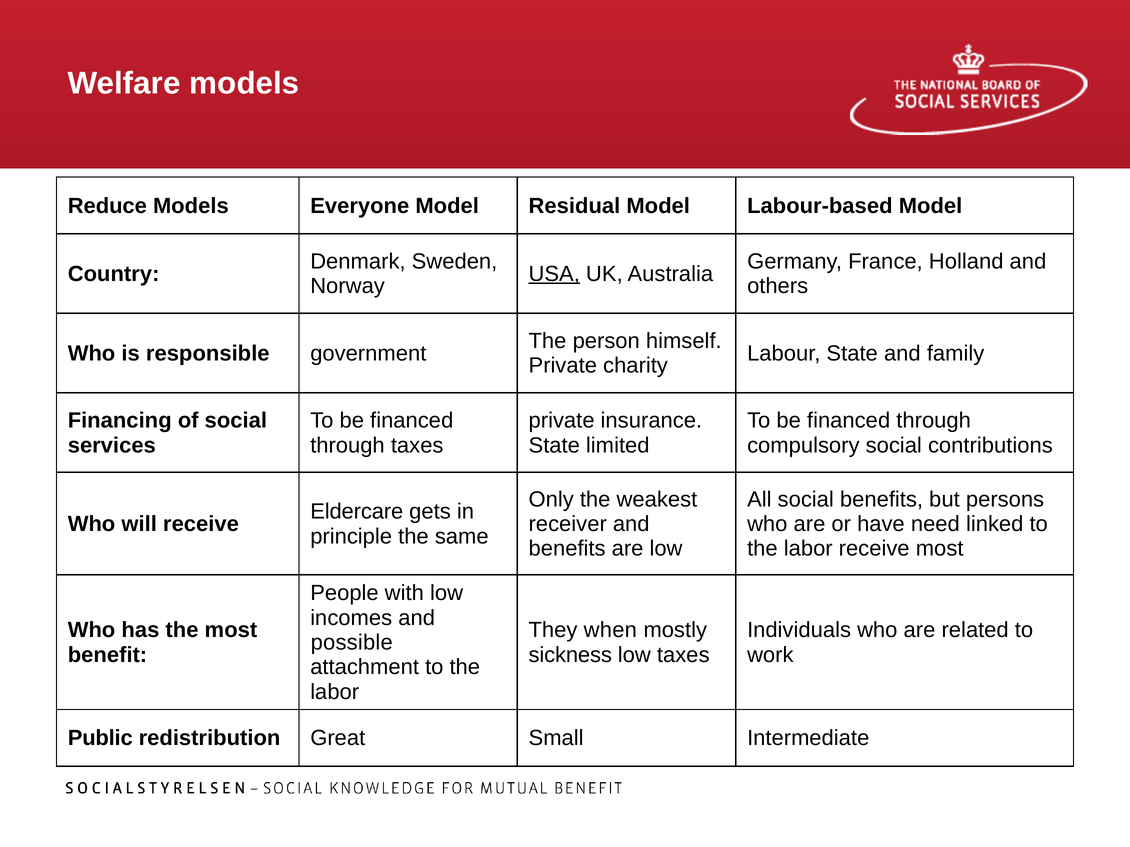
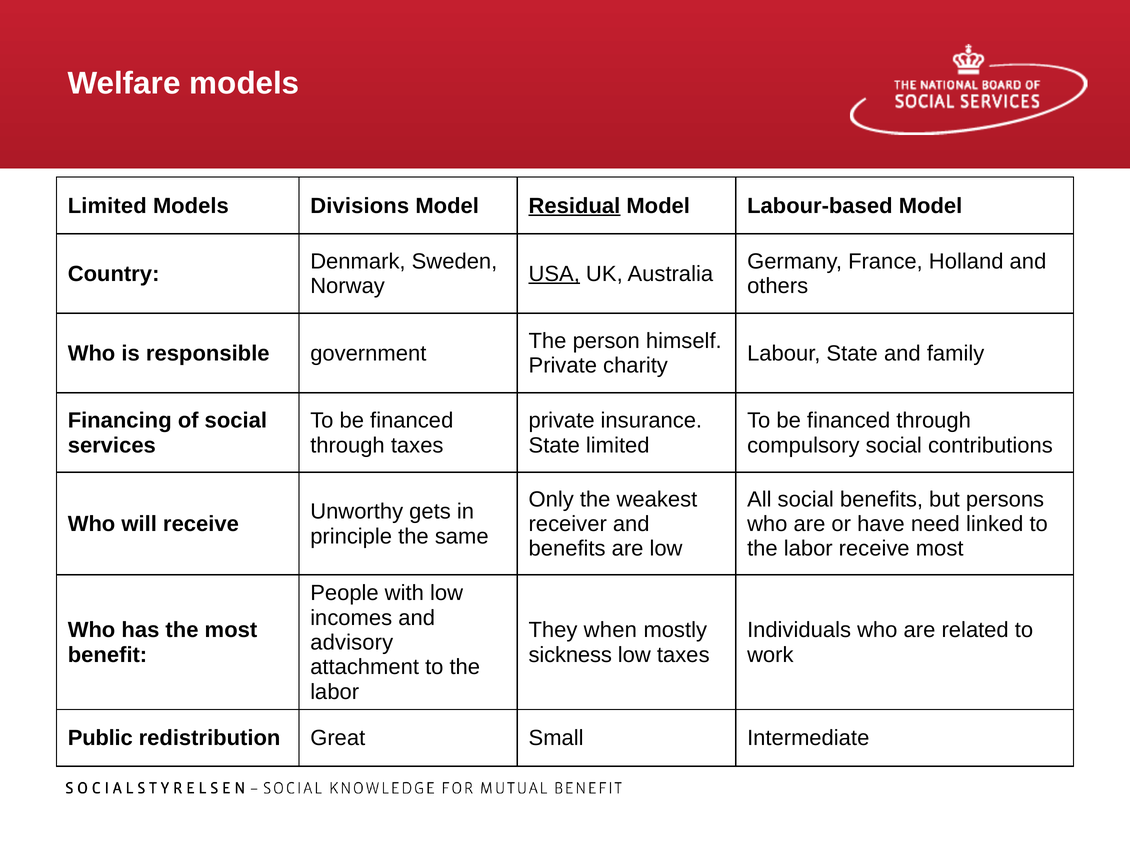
Reduce: Reduce -> Limited (107, 206)
Everyone: Everyone -> Divisions (360, 206)
Residual underline: none -> present (574, 206)
Eldercare: Eldercare -> Unworthy (357, 512)
possible: possible -> advisory (352, 643)
